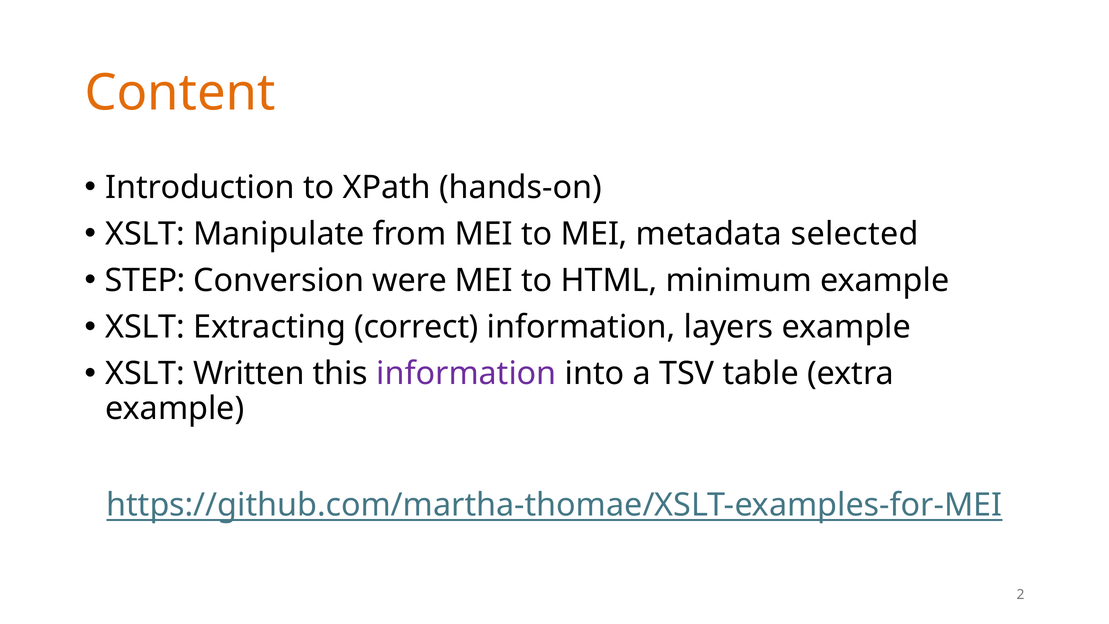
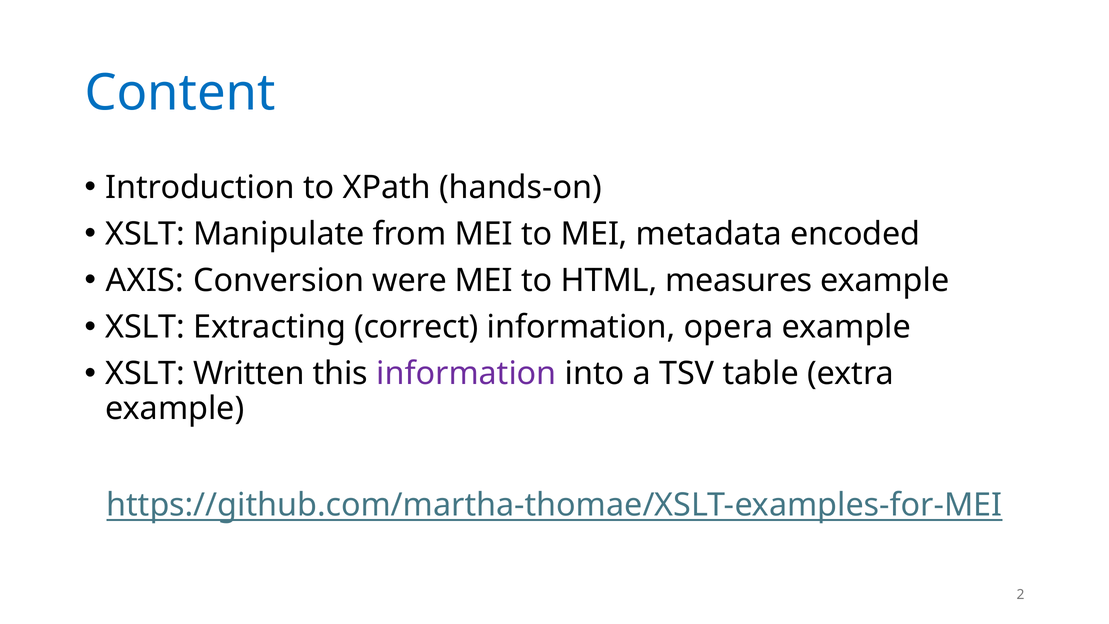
Content colour: orange -> blue (180, 93)
selected: selected -> encoded (855, 234)
STEP: STEP -> AXIS (145, 280)
minimum: minimum -> measures (739, 280)
layers: layers -> opera (729, 327)
